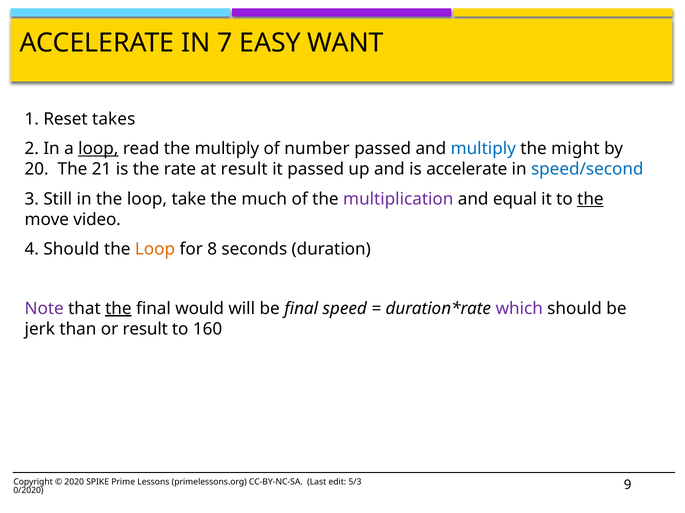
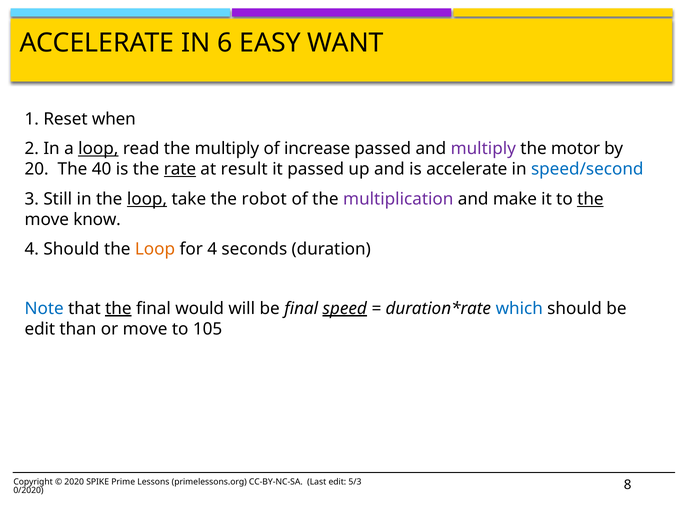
7: 7 -> 6 (225, 43)
takes: takes -> when (114, 119)
number: number -> increase (317, 149)
multiply colour: blue -> purple (483, 149)
might: might -> motor (576, 149)
21: 21 -> 40 (102, 170)
rate underline: none -> present (180, 170)
loop underline: none -> present (147, 199)
much: much -> robot (264, 199)
equal: equal -> make (515, 199)
video: video -> know (97, 220)
for 8: 8 -> 4 (212, 249)
Note colour: purple -> blue (44, 309)
speed underline: none -> present (345, 309)
which colour: purple -> blue (519, 309)
jerk: jerk -> edit (40, 329)
or result: result -> move (145, 329)
160: 160 -> 105 (208, 329)
9: 9 -> 8 (628, 486)
